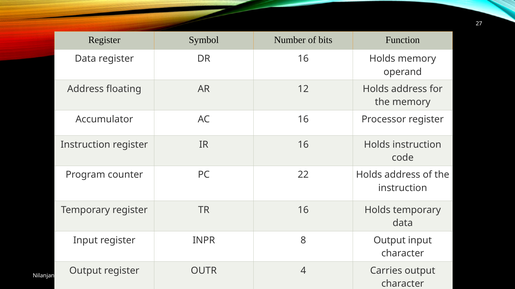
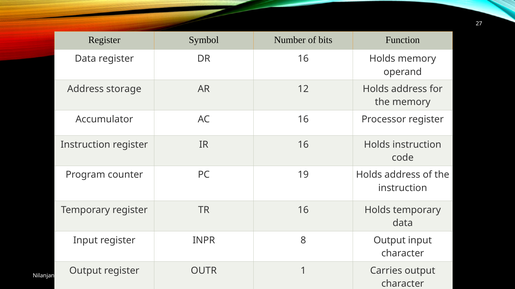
floating: floating -> storage (124, 89)
22: 22 -> 19 (303, 175)
4: 4 -> 1 (303, 271)
